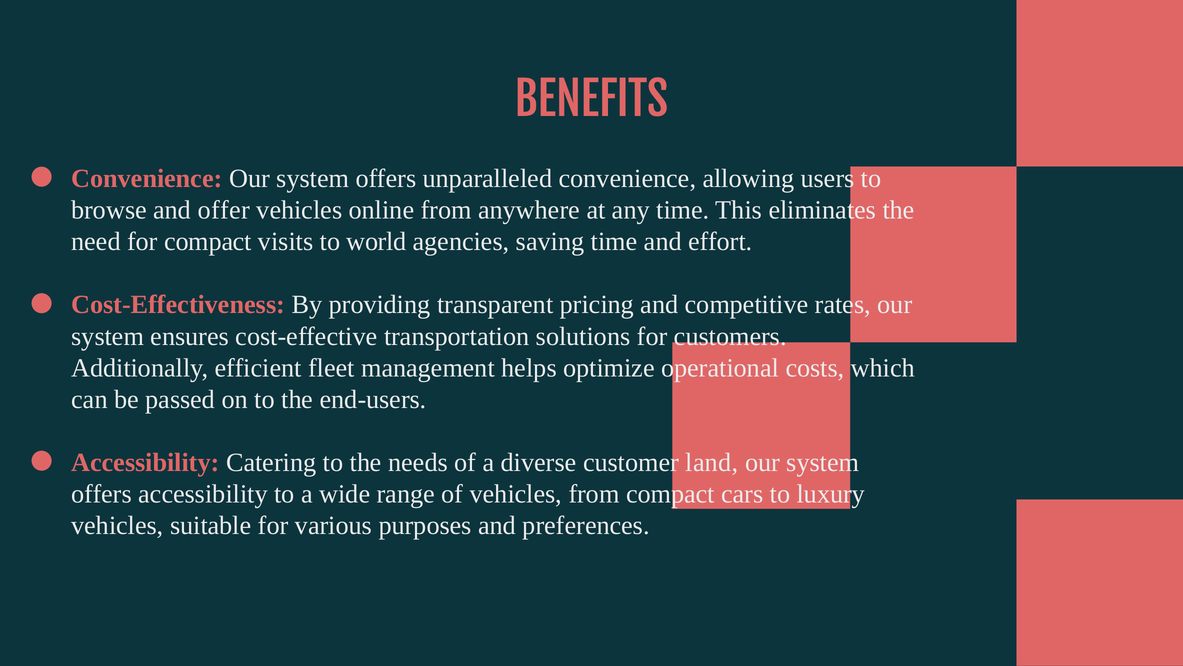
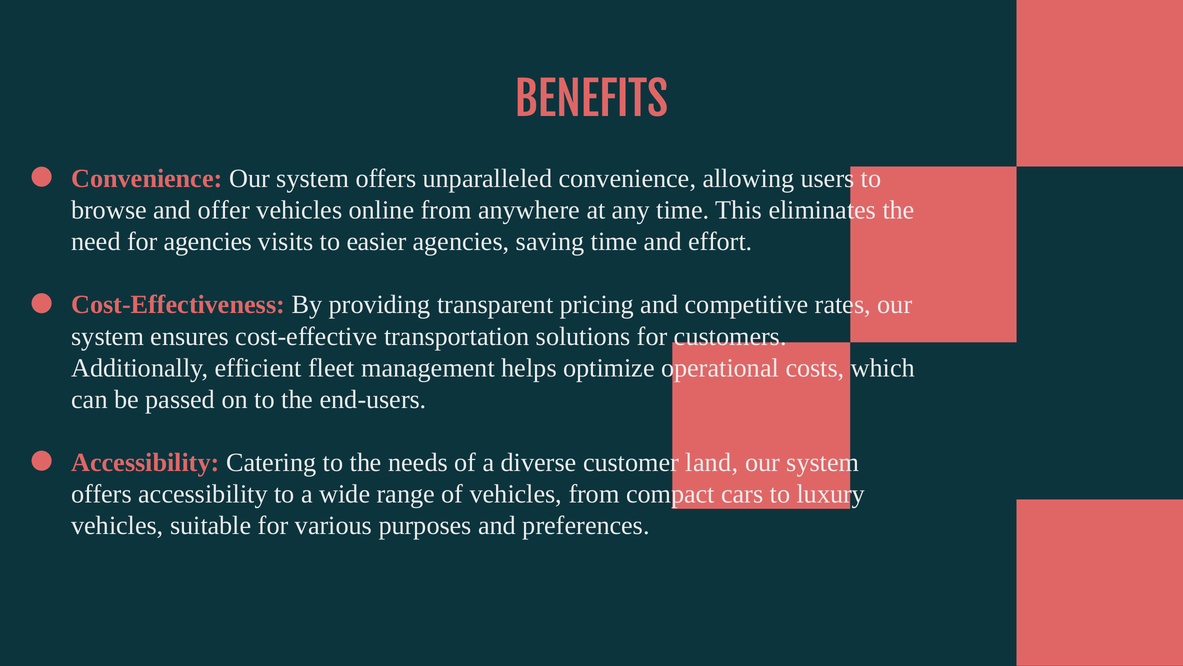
for compact: compact -> agencies (208, 241)
world: world -> easier (376, 241)
